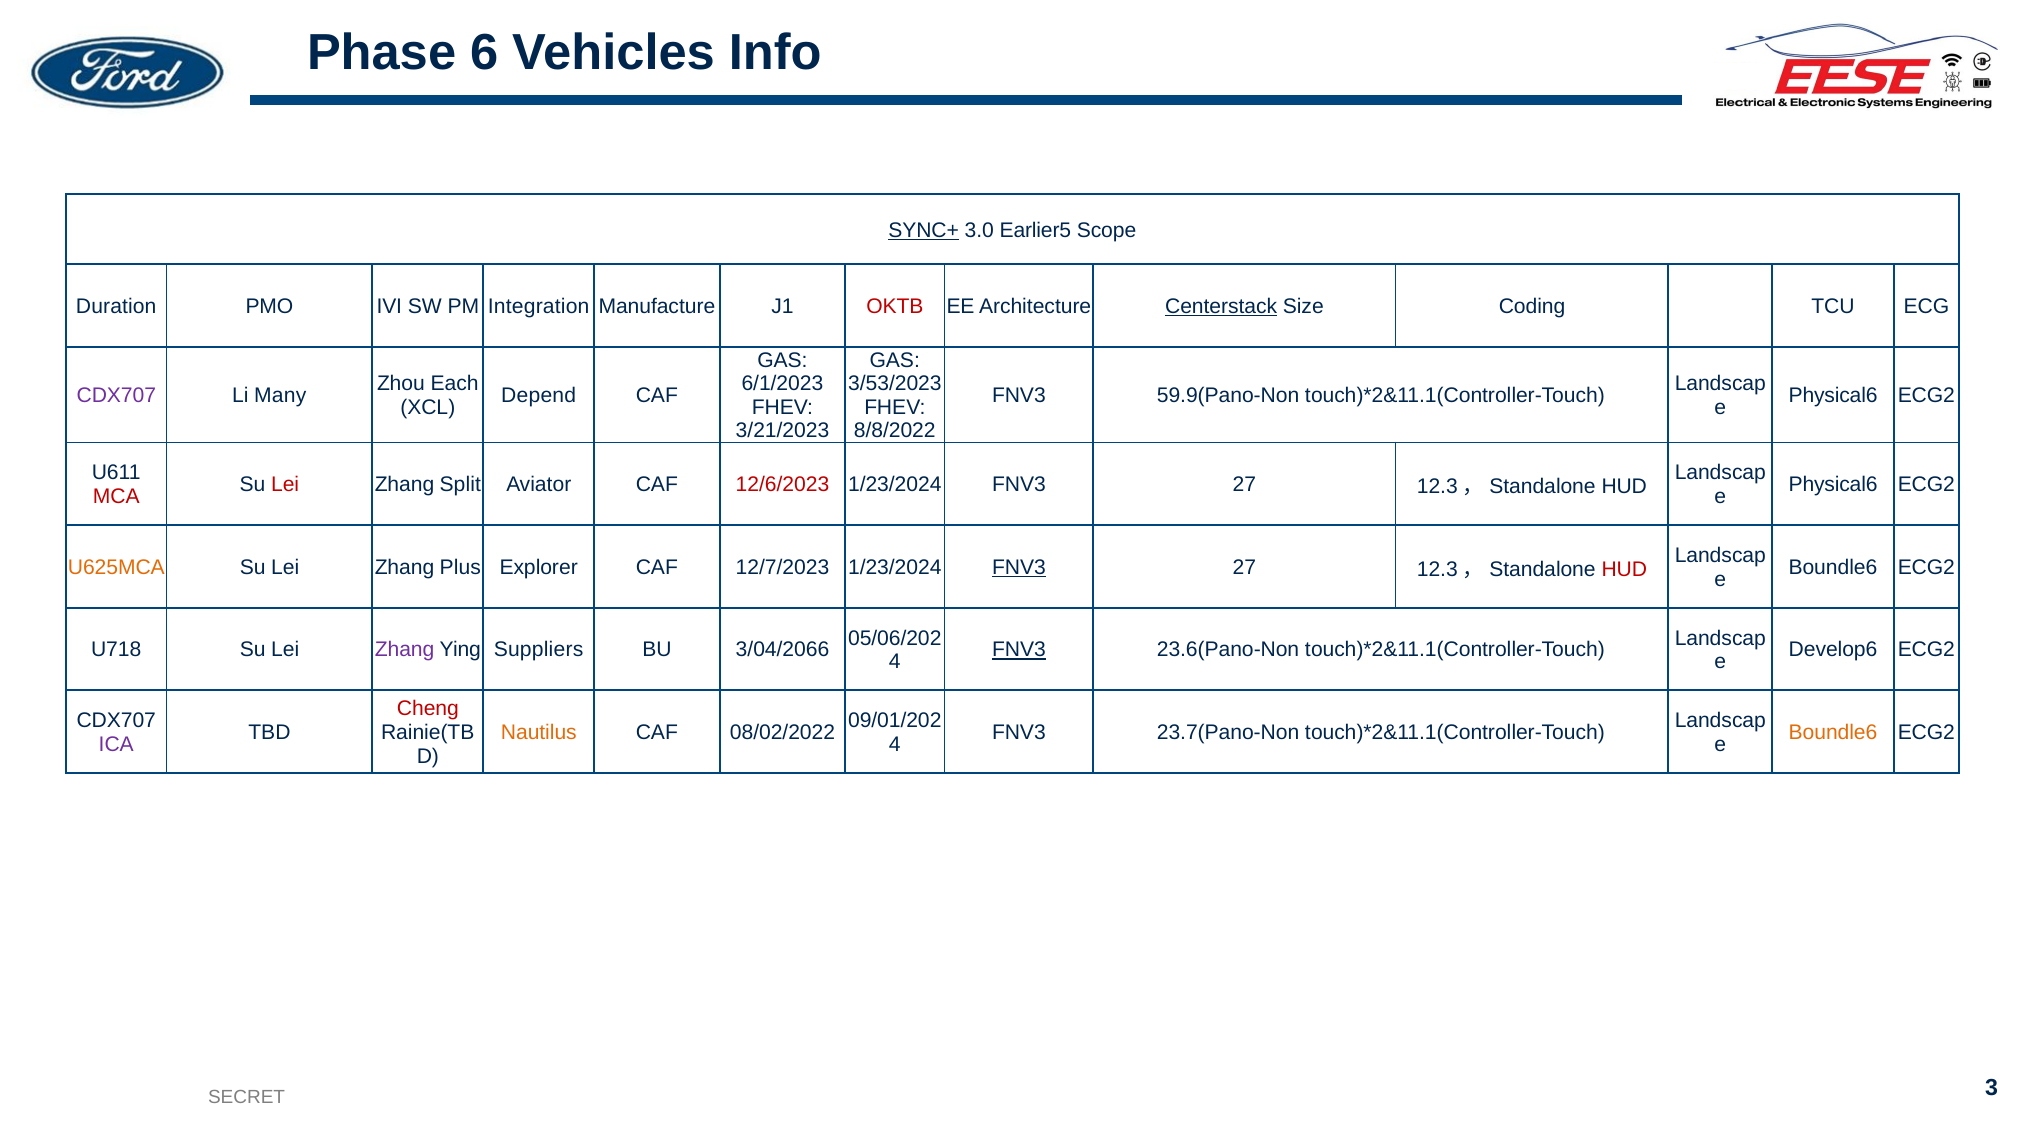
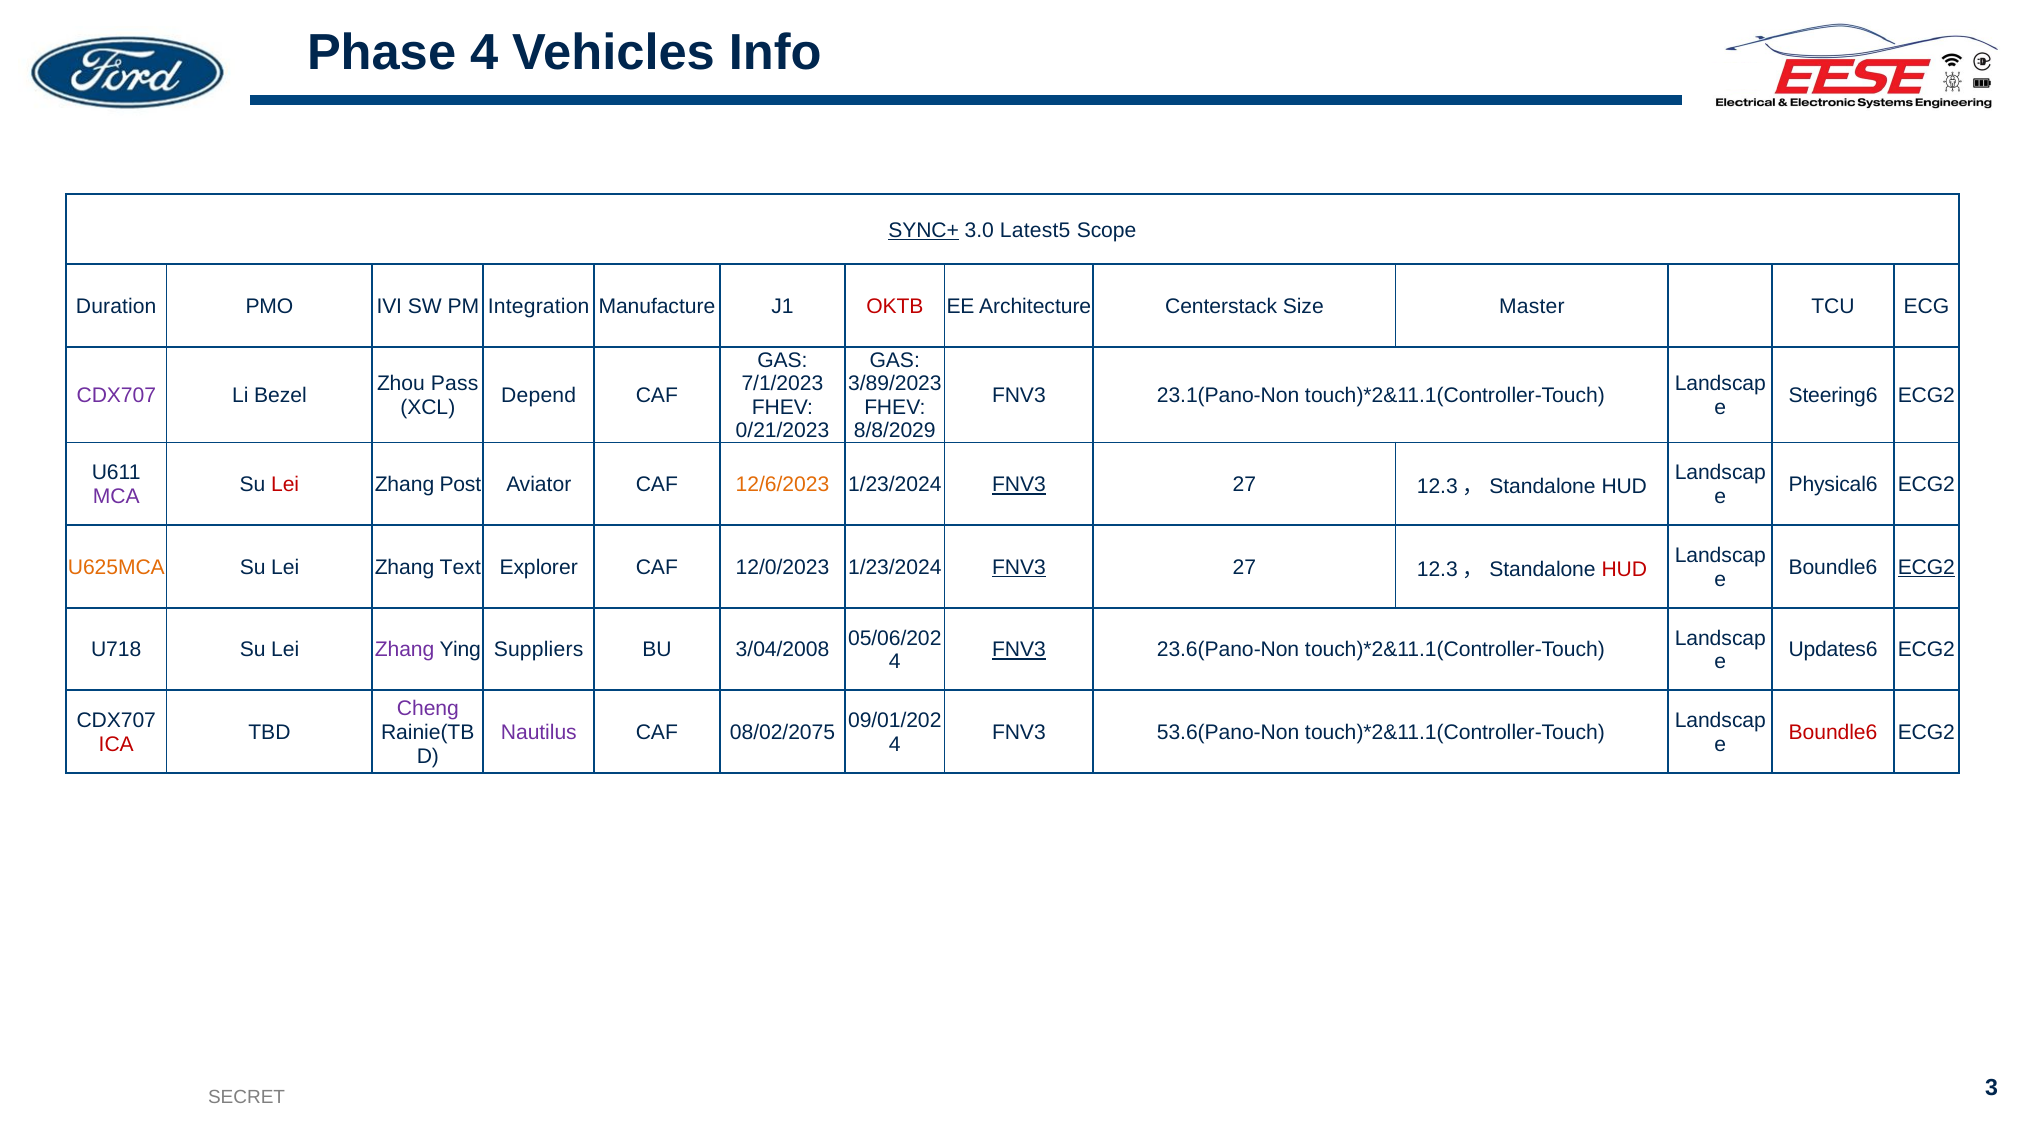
Phase 6: 6 -> 4 (484, 53)
Earlier5: Earlier5 -> Latest5 (1035, 230)
Centerstack underline: present -> none (1221, 307)
Coding: Coding -> Master (1532, 307)
Each: Each -> Pass (455, 384)
6/1/2023: 6/1/2023 -> 7/1/2023 (782, 384)
3/53/2023: 3/53/2023 -> 3/89/2023 (895, 384)
Many: Many -> Bezel (280, 396)
59.9(Pano-Non: 59.9(Pano-Non -> 23.1(Pano-Non (1228, 396)
Physical6: Physical6 -> Steering6 (1833, 396)
3/21/2023: 3/21/2023 -> 0/21/2023 (783, 431)
8/8/2022: 8/8/2022 -> 8/8/2029 (895, 431)
Split: Split -> Post (460, 485)
12/6/2023 colour: red -> orange (783, 485)
FNV3 underline: none -> present (1019, 485)
MCA colour: red -> purple (116, 497)
Plus: Plus -> Text (460, 567)
12/7/2023: 12/7/2023 -> 12/0/2023 (783, 567)
ECG2 underline: none -> present (1926, 567)
3/04/2066: 3/04/2066 -> 3/04/2008 (783, 650)
Develop6: Develop6 -> Updates6 (1833, 650)
Cheng colour: red -> purple (428, 709)
Nautilus colour: orange -> purple (539, 733)
08/02/2022: 08/02/2022 -> 08/02/2075 (782, 733)
23.7(Pano-Non: 23.7(Pano-Non -> 53.6(Pano-Non (1228, 733)
Boundle6 colour: orange -> red (1833, 733)
ICA colour: purple -> red (116, 744)
